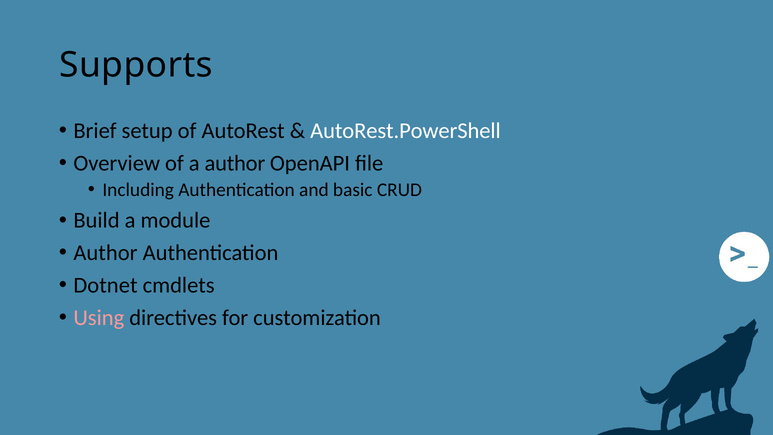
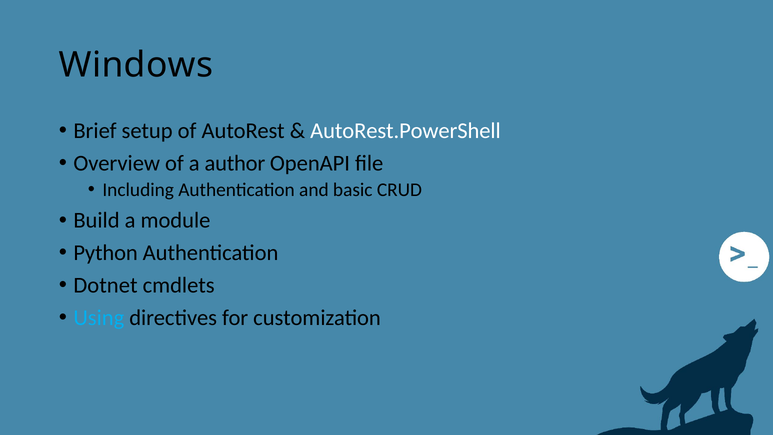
Supports: Supports -> Windows (136, 65)
Author: Author -> Python (106, 253)
Using colour: pink -> light blue (99, 318)
